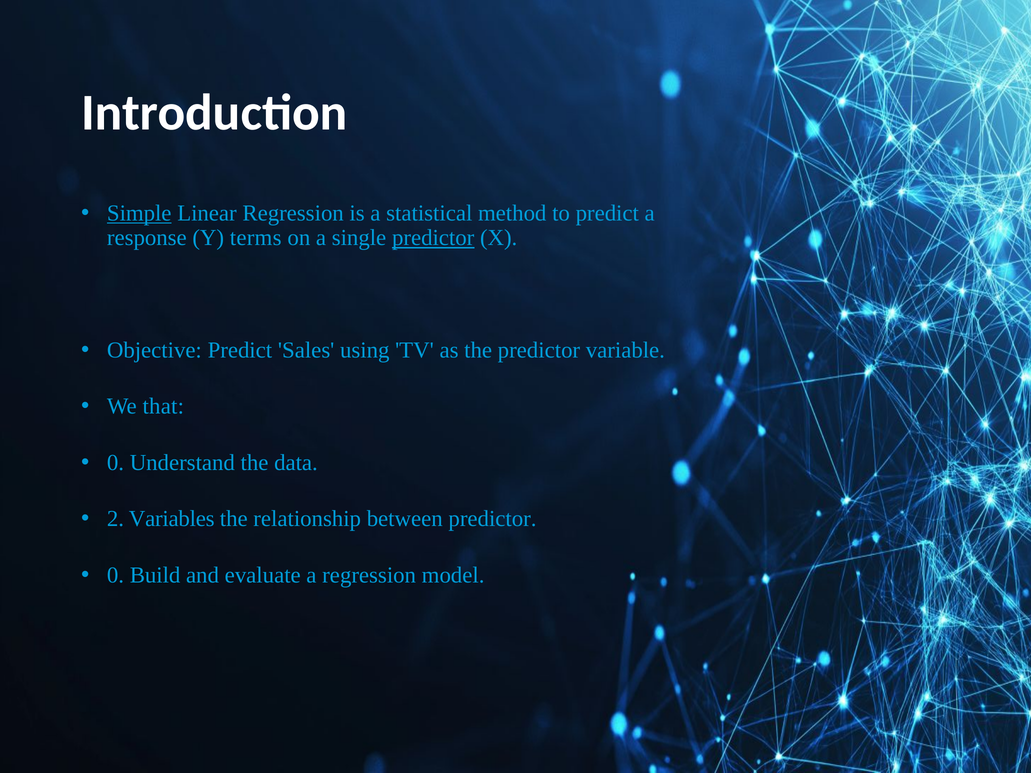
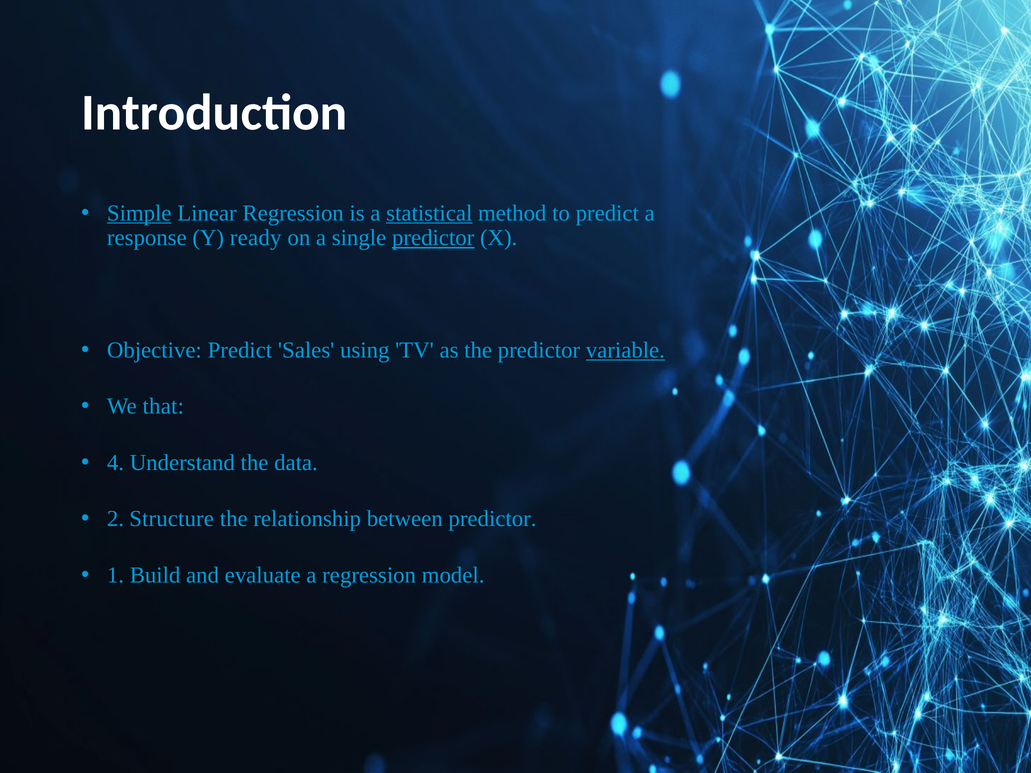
statistical underline: none -> present (429, 213)
terms: terms -> ready (256, 238)
variable underline: none -> present (625, 350)
0: 0 -> 4 (116, 463)
Variables: Variables -> Structure (172, 519)
0: 0 -> 1 (116, 575)
